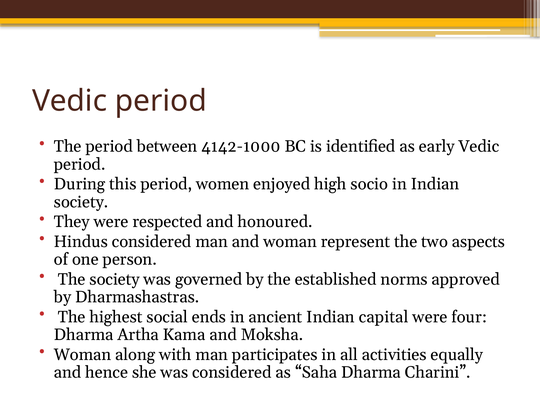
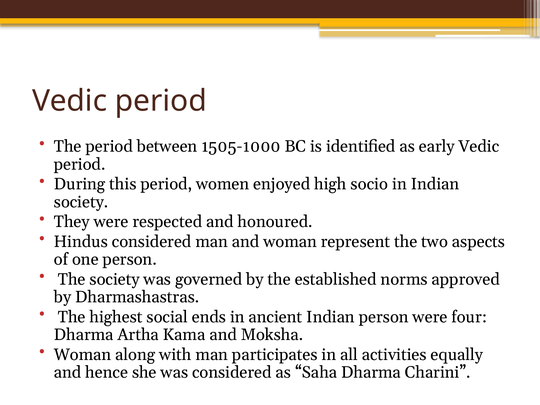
4142-1000: 4142-1000 -> 1505-1000 (241, 147)
Indian capital: capital -> person (384, 317)
